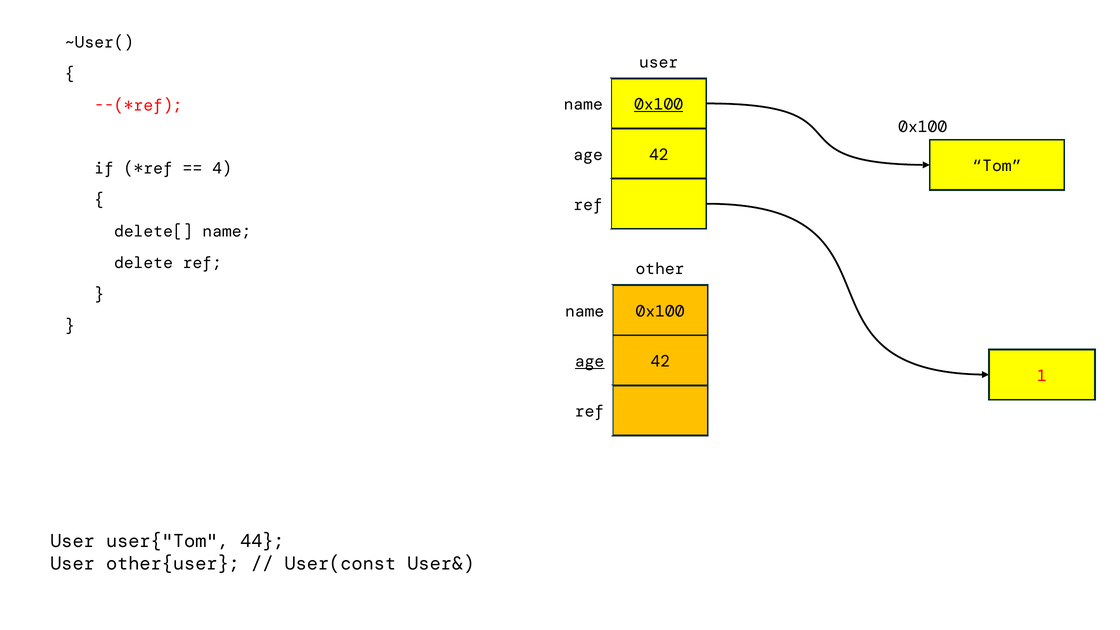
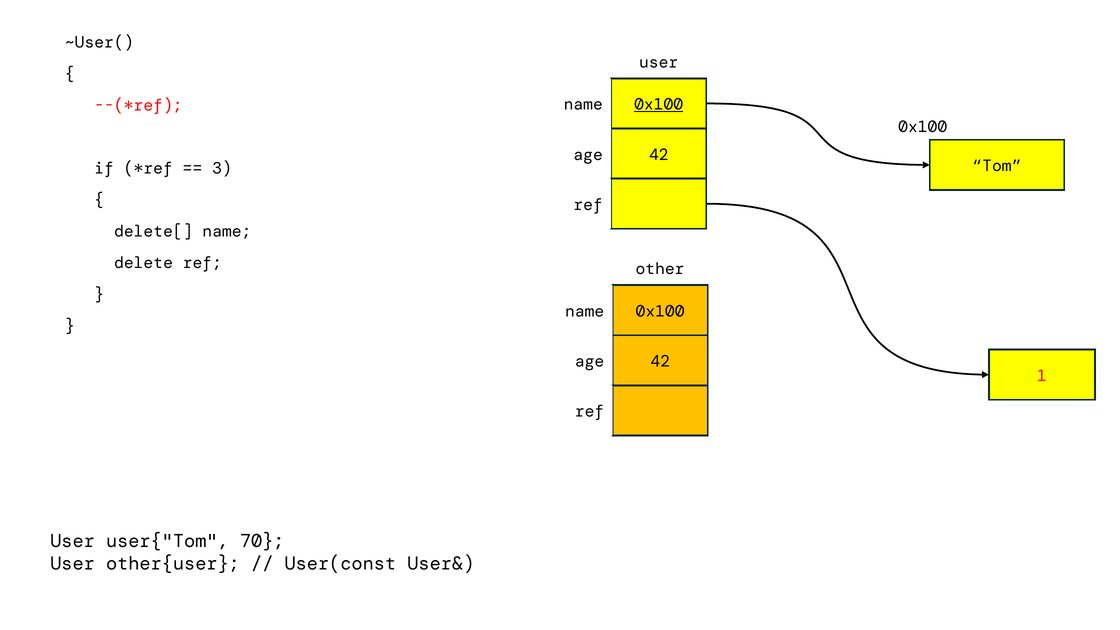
4: 4 -> 3 (222, 168)
age underline: present -> none (590, 361)
44: 44 -> 70 (262, 541)
